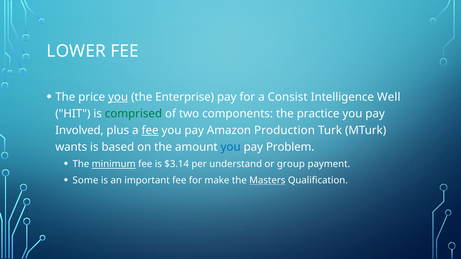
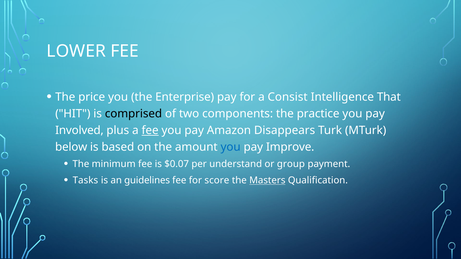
you underline: present -> none (118, 97)
Well: Well -> That (389, 97)
comprised colour: green -> black (133, 114)
Production: Production -> Disappears (285, 130)
wants: wants -> below (71, 147)
Problem: Problem -> Improve (290, 147)
minimum underline: present -> none (114, 164)
$3.14: $3.14 -> $0.07 (177, 164)
Some: Some -> Tasks (85, 181)
important: important -> guidelines (147, 181)
make: make -> score (217, 181)
